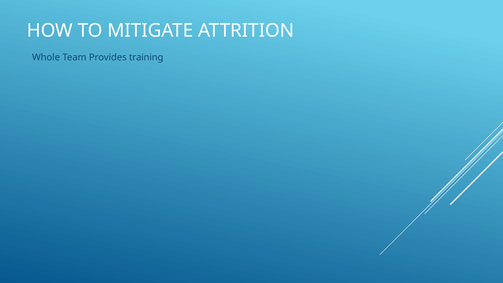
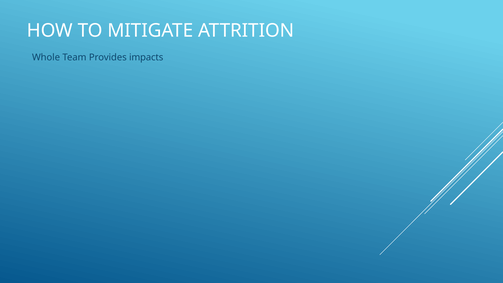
training: training -> impacts (146, 57)
